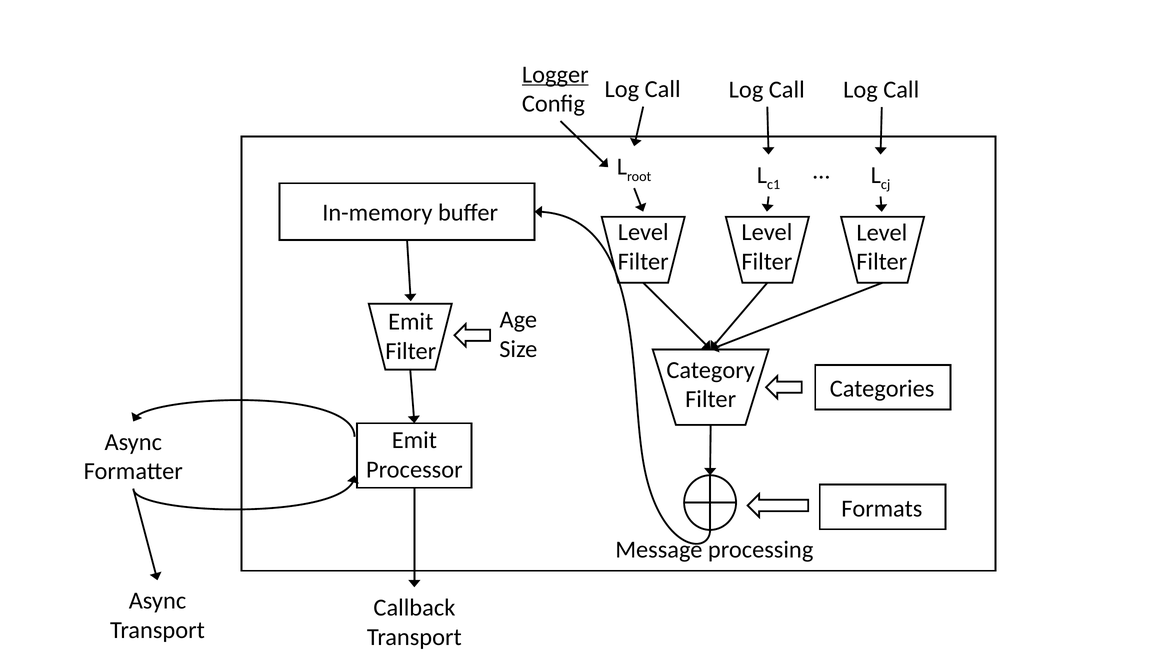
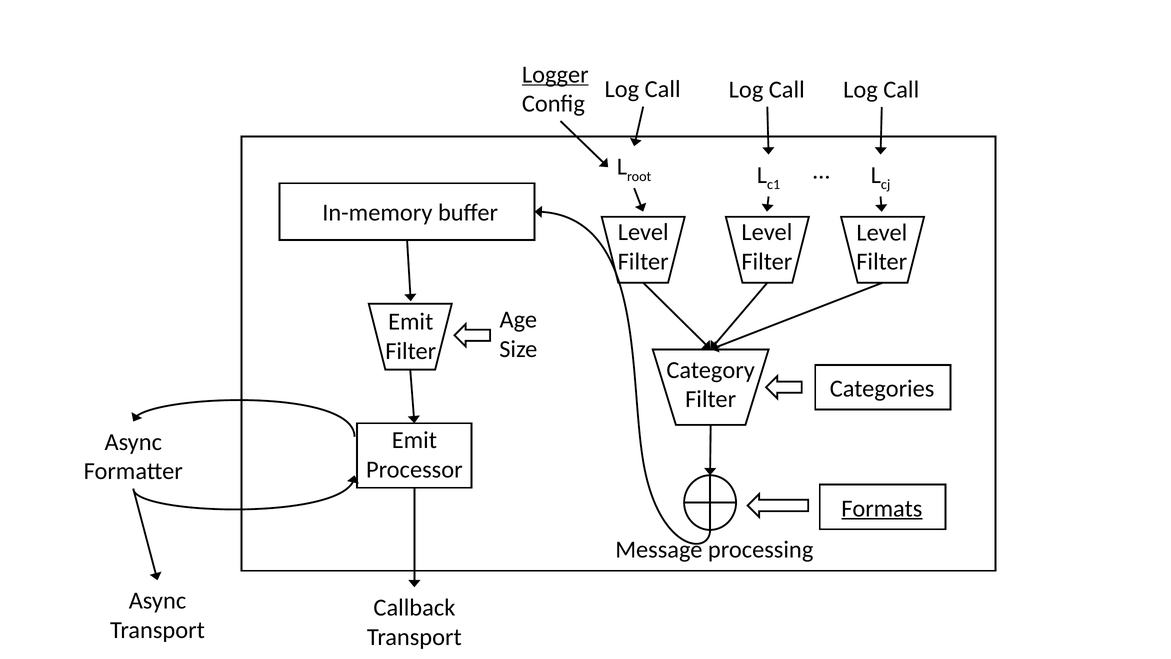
Formats underline: none -> present (882, 508)
